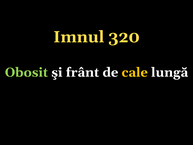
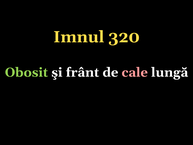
cale colour: yellow -> pink (135, 72)
